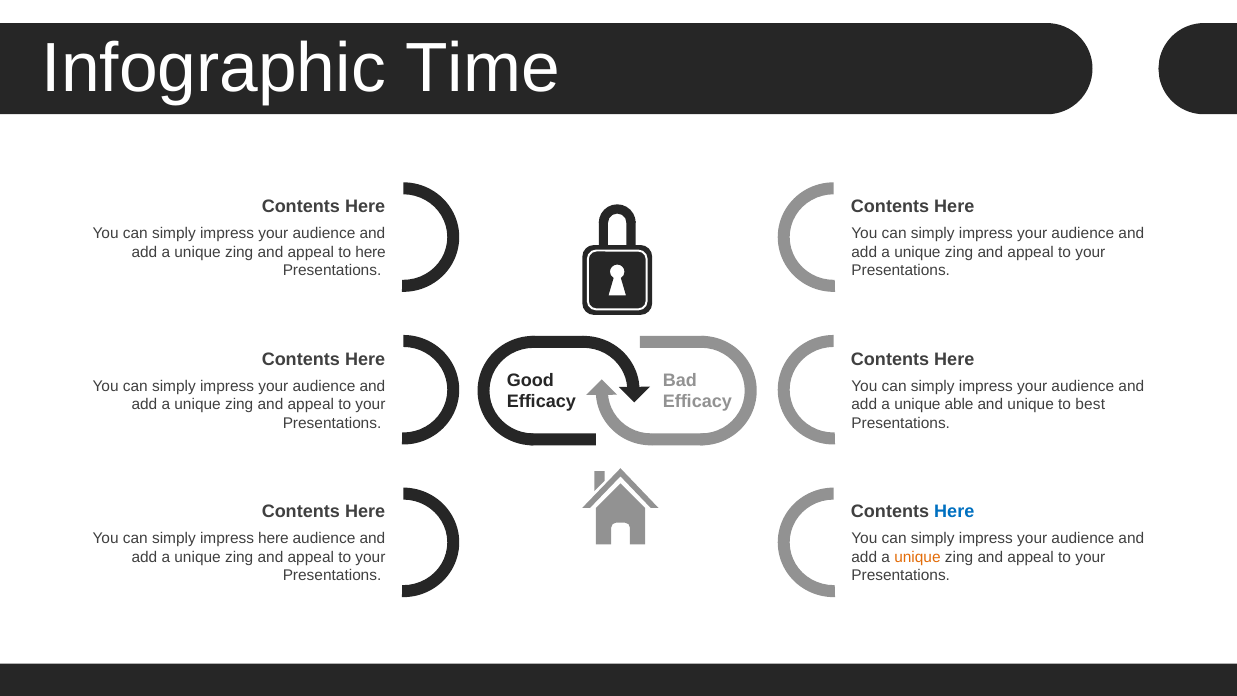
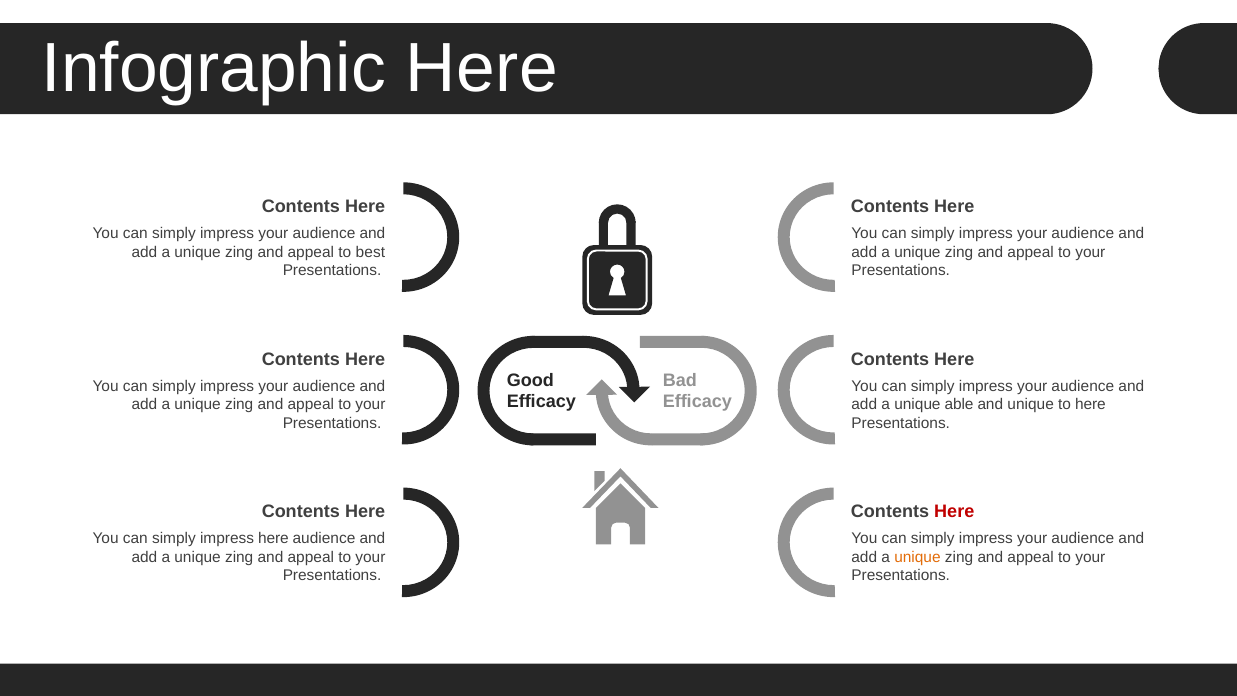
Infographic Time: Time -> Here (482, 68)
to here: here -> best (370, 252)
to best: best -> here (1090, 404)
Here colour: blue -> red (954, 512)
